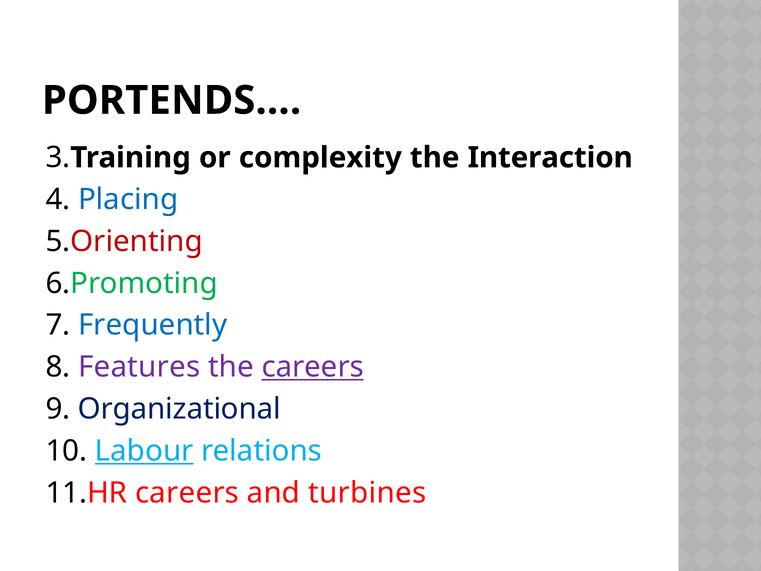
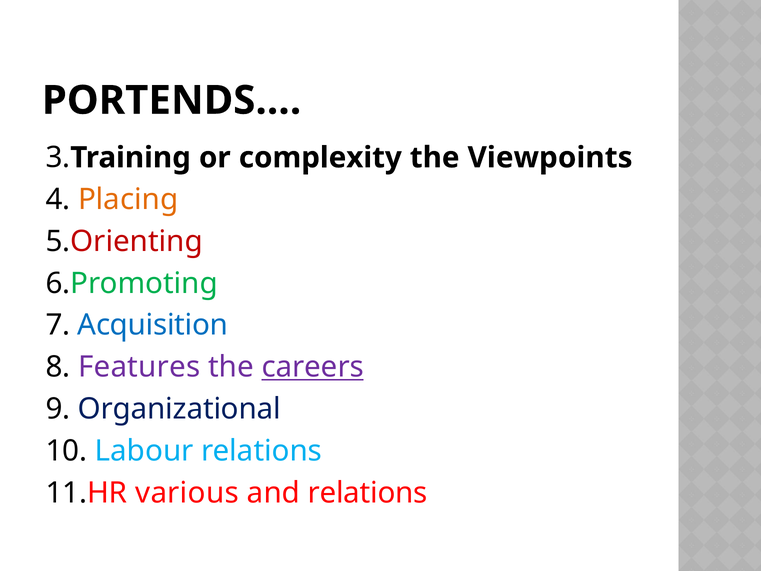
Interaction: Interaction -> Viewpoints (550, 158)
Placing colour: blue -> orange (128, 199)
Frequently: Frequently -> Acquisition (153, 325)
Labour underline: present -> none (144, 451)
11.HR careers: careers -> various (187, 493)
and turbines: turbines -> relations (368, 493)
